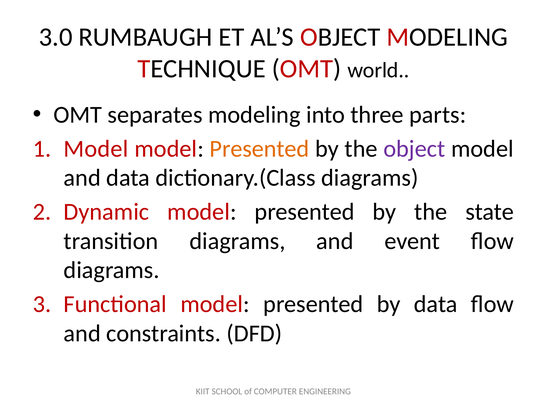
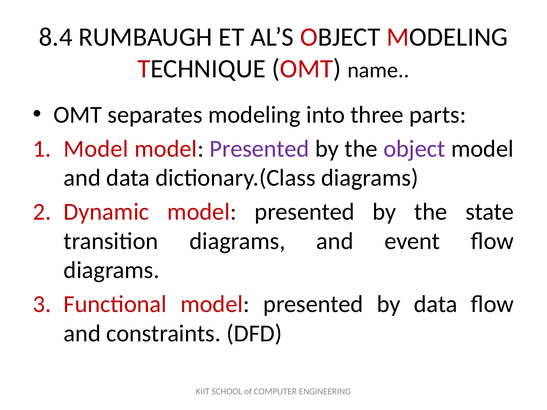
3.0: 3.0 -> 8.4 (56, 37)
world: world -> name (378, 70)
Presented colour: orange -> purple (259, 149)
